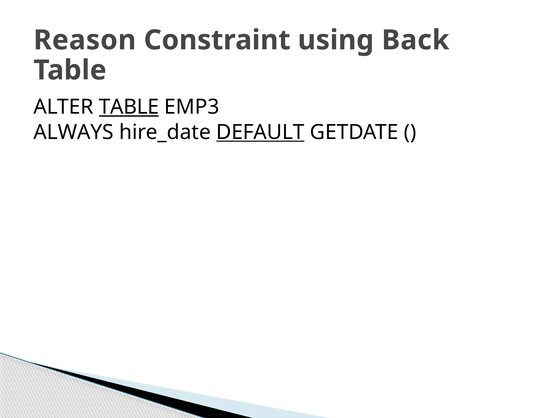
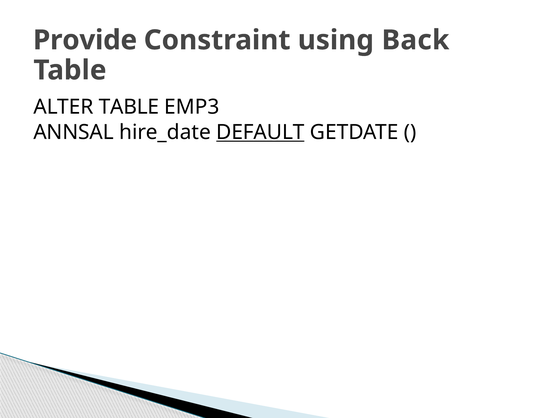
Reason: Reason -> Provide (85, 40)
TABLE underline: present -> none (129, 107)
ALWAYS: ALWAYS -> ANNSAL (74, 132)
